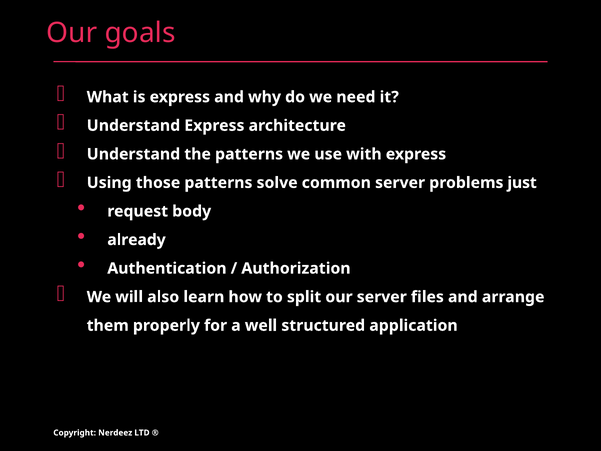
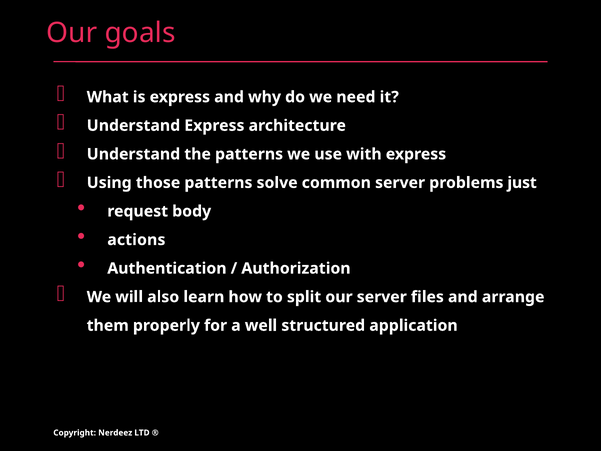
already: already -> actions (136, 240)
